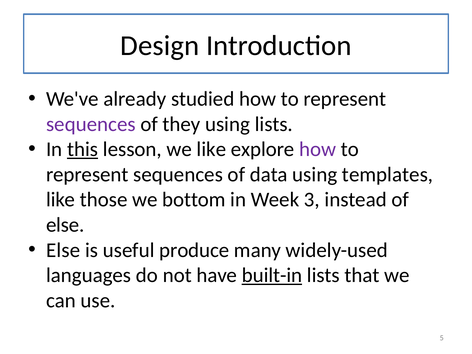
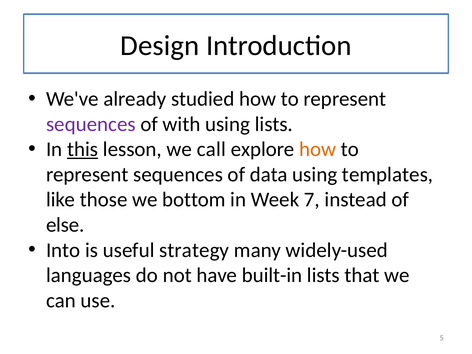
they: they -> with (182, 124)
we like: like -> call (211, 149)
how colour: purple -> orange (318, 149)
3: 3 -> 7 (312, 200)
Else: Else -> Into (63, 250)
produce: produce -> strategy (194, 250)
built-in underline: present -> none (272, 275)
